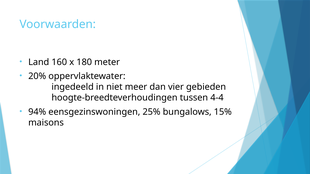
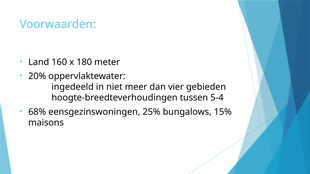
4-4: 4-4 -> 5-4 (217, 98)
94%: 94% -> 68% (37, 112)
